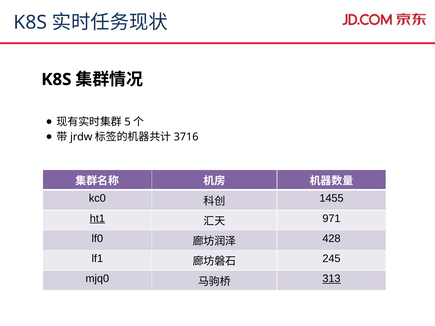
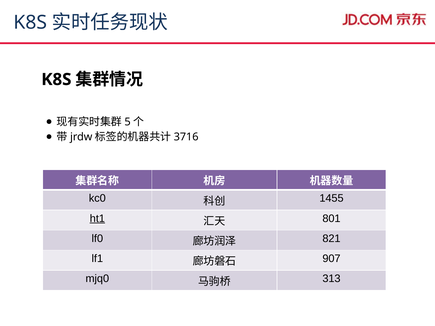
971: 971 -> 801 (331, 219)
428: 428 -> 821 (331, 239)
245: 245 -> 907 (331, 259)
313 underline: present -> none (331, 279)
